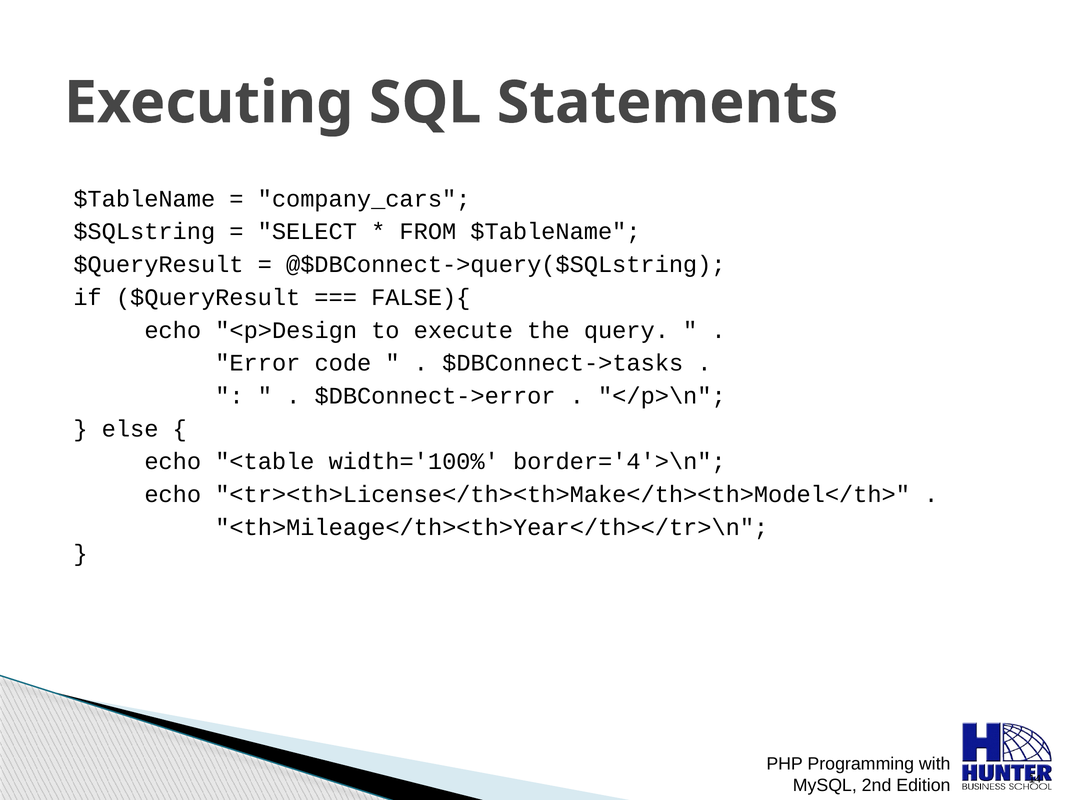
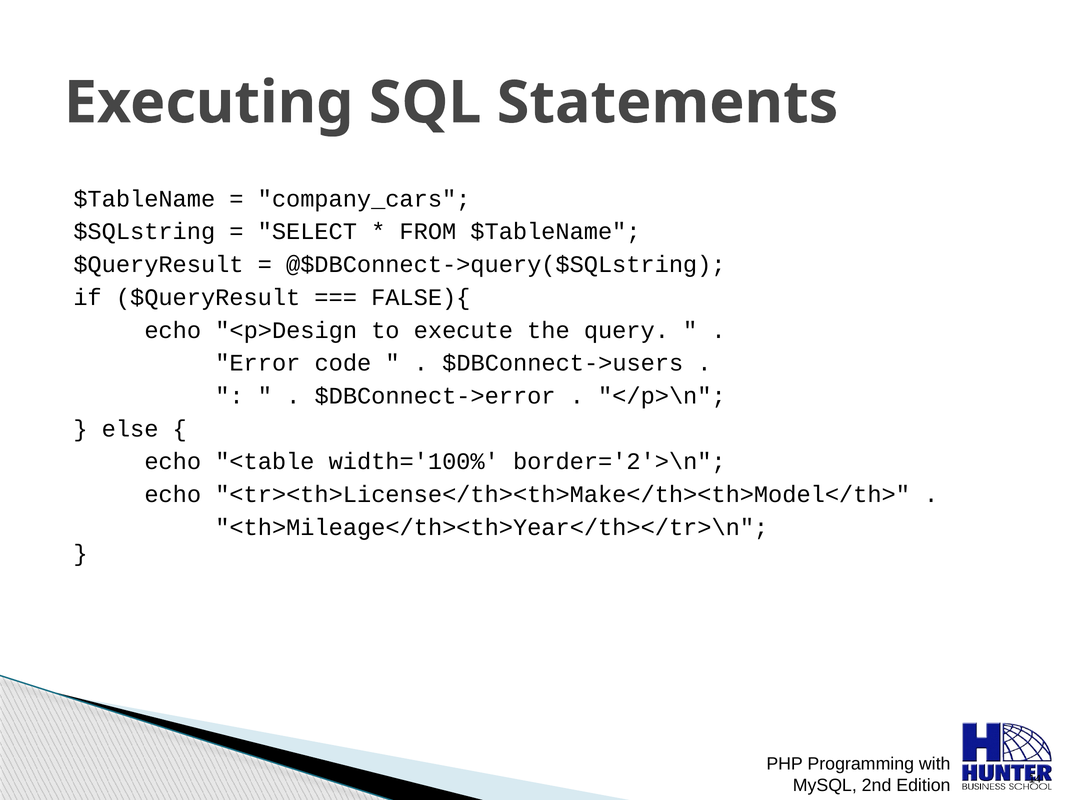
$DBConnect->tasks: $DBConnect->tasks -> $DBConnect->users (563, 363)
border='4'>\n: border='4'>\n -> border='2'>\n (619, 462)
